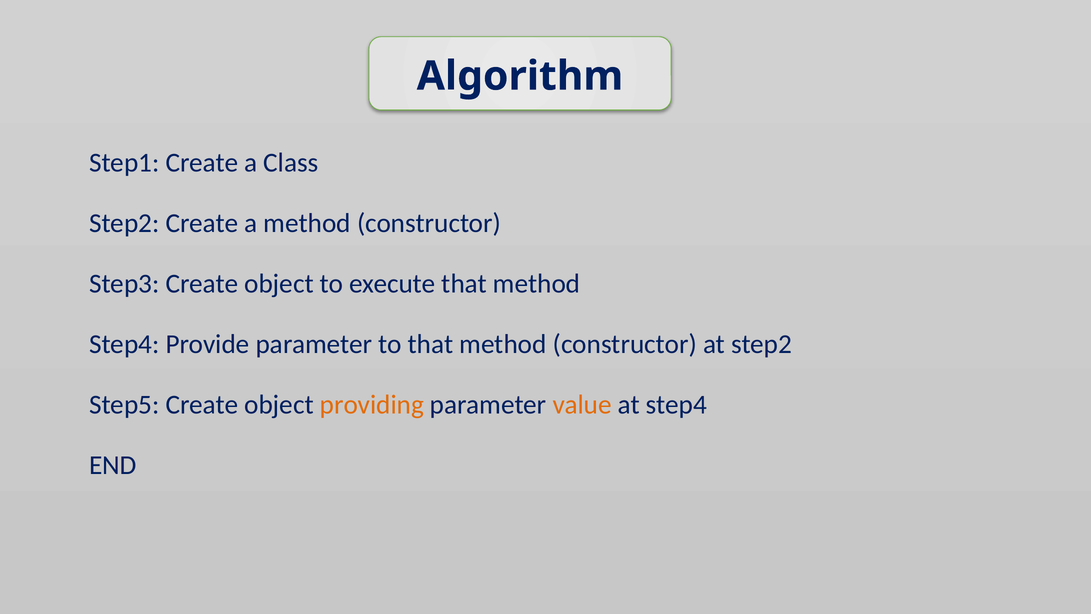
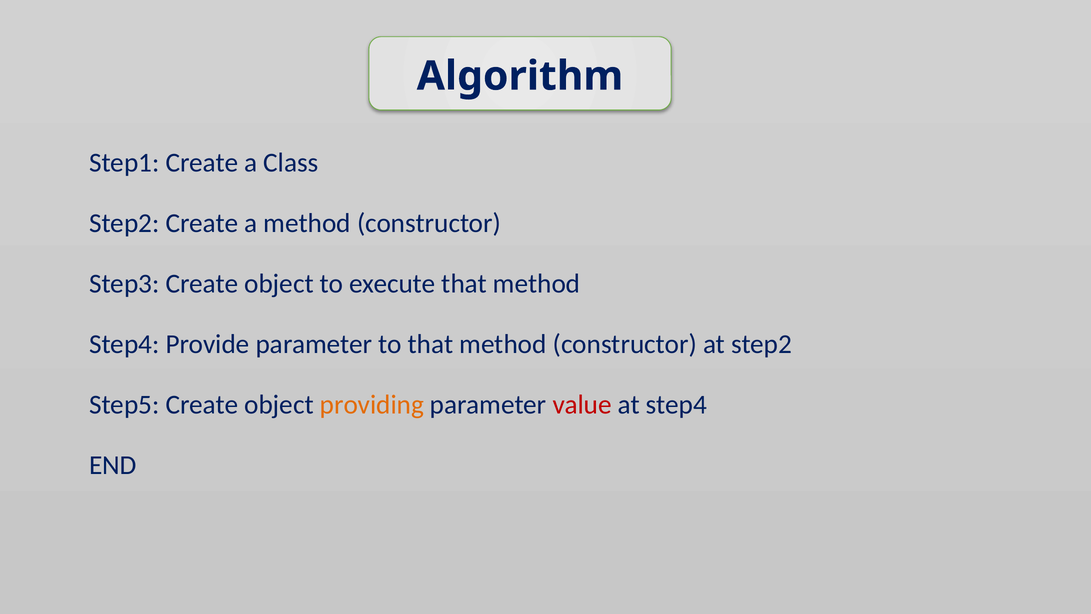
value colour: orange -> red (582, 405)
